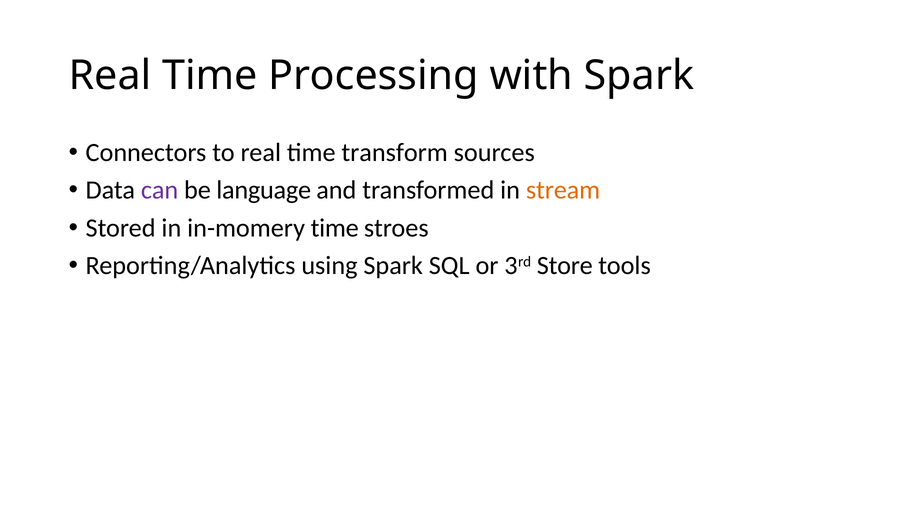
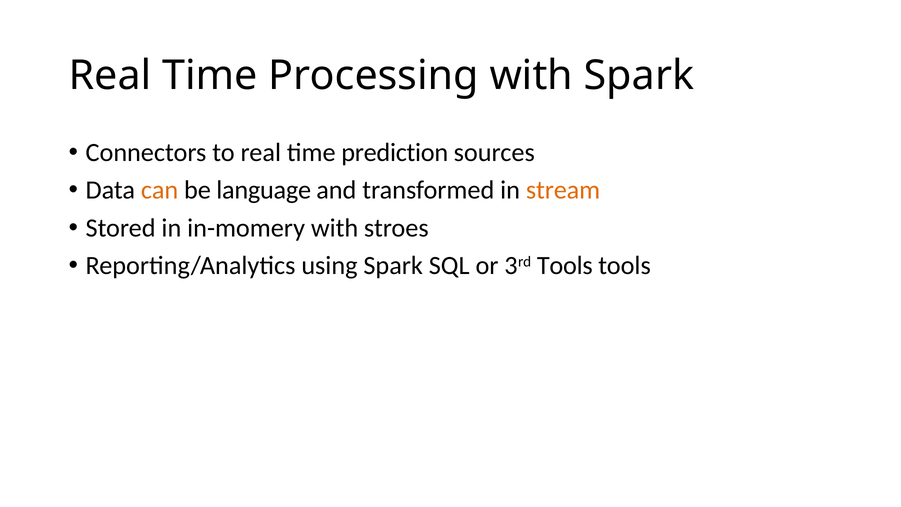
transform: transform -> prediction (395, 152)
can colour: purple -> orange (160, 190)
in-momery time: time -> with (335, 228)
3rd Store: Store -> Tools (565, 266)
